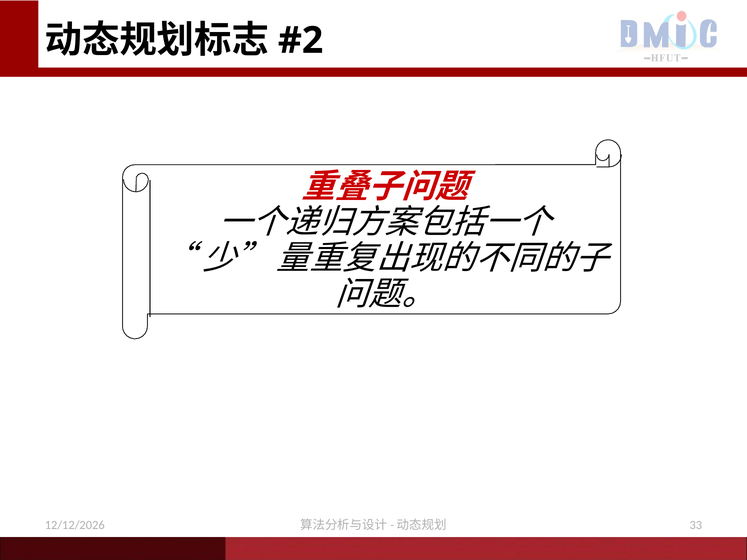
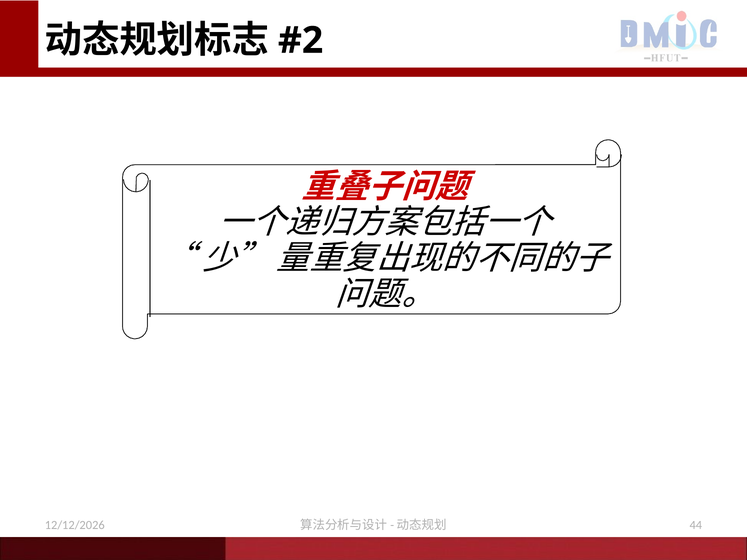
33: 33 -> 44 (696, 525)
